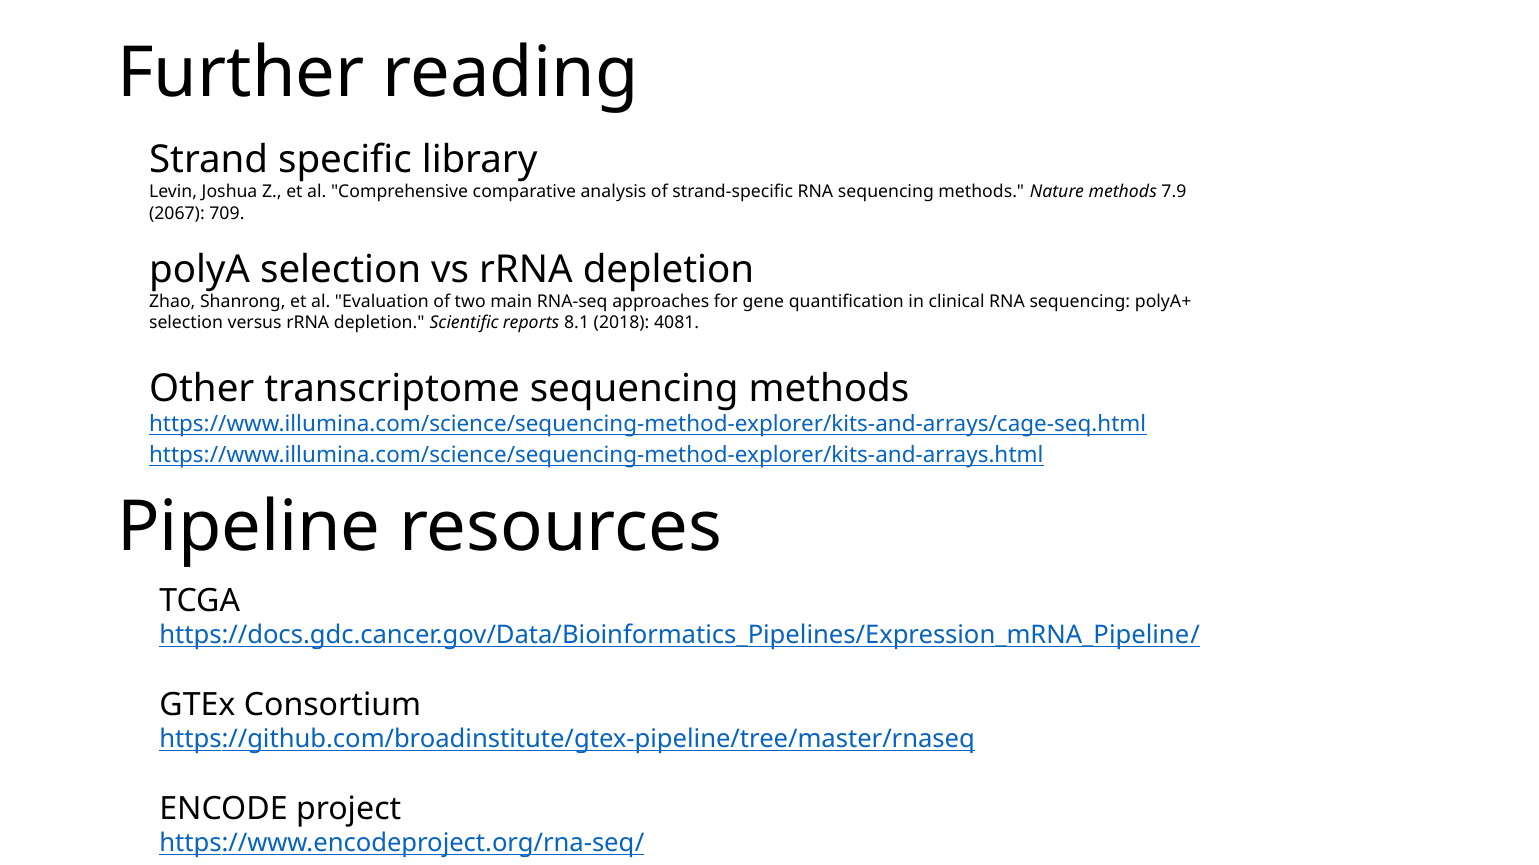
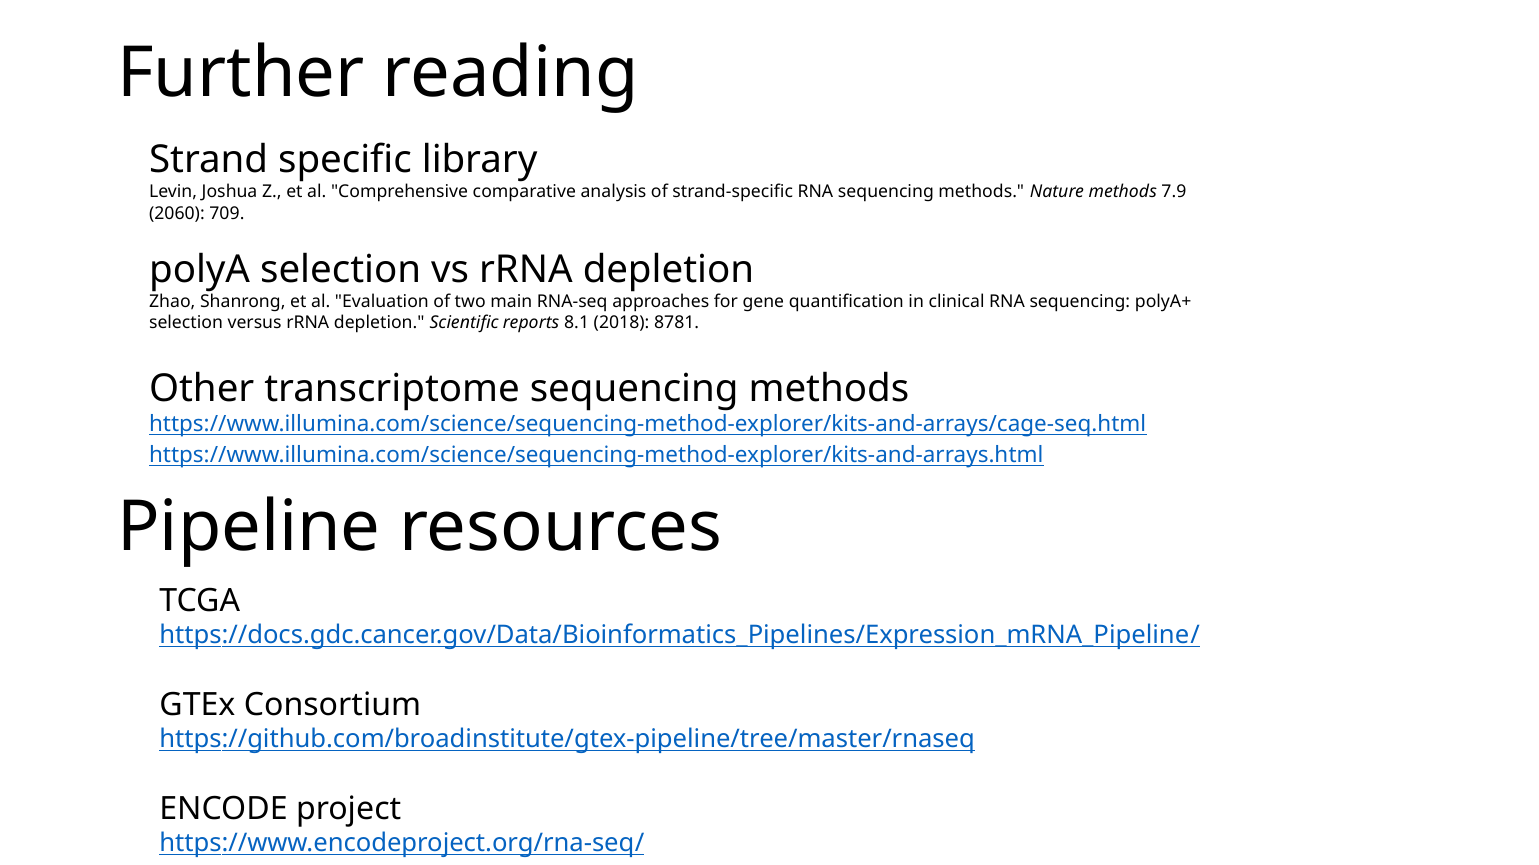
2067: 2067 -> 2060 (177, 213)
4081: 4081 -> 8781 (677, 323)
